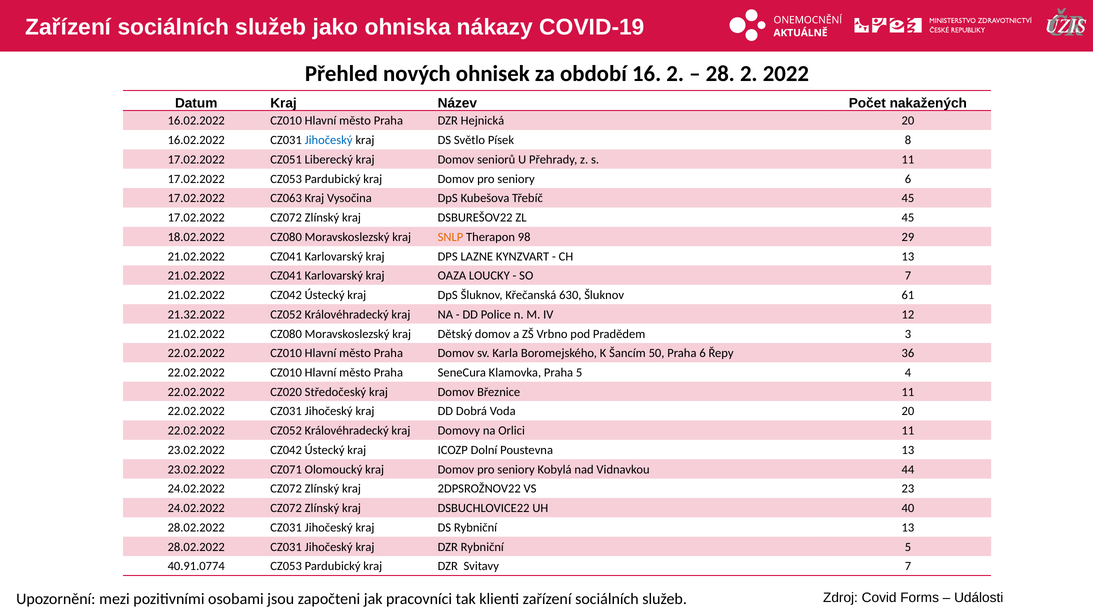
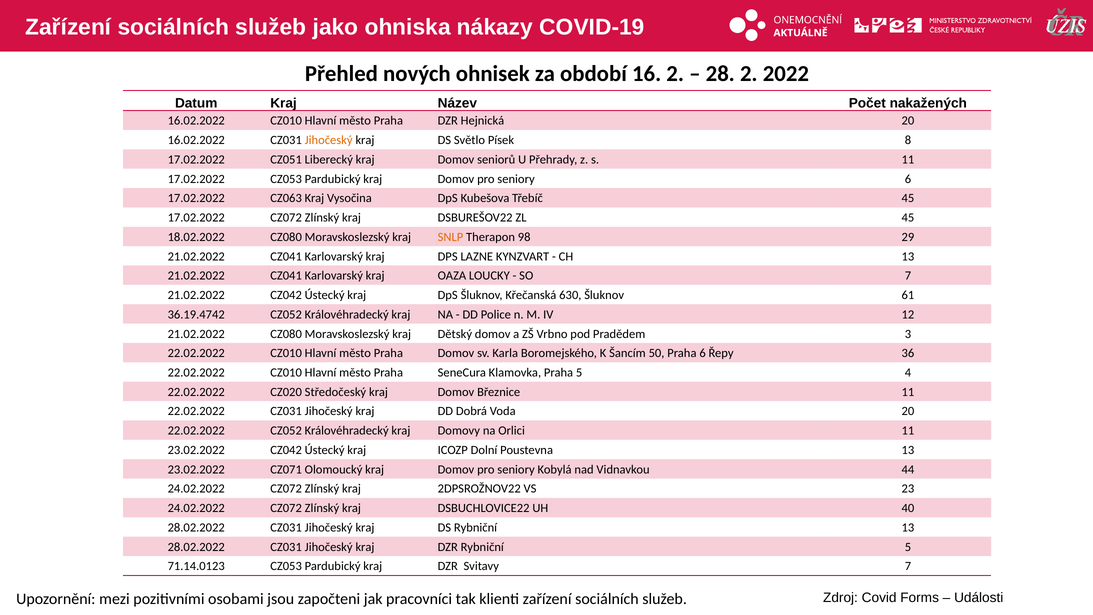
Jihočeský colour: blue -> orange (329, 140)
21.32.2022: 21.32.2022 -> 36.19.4742 (196, 314)
40.91.0774: 40.91.0774 -> 71.14.0123 (196, 566)
